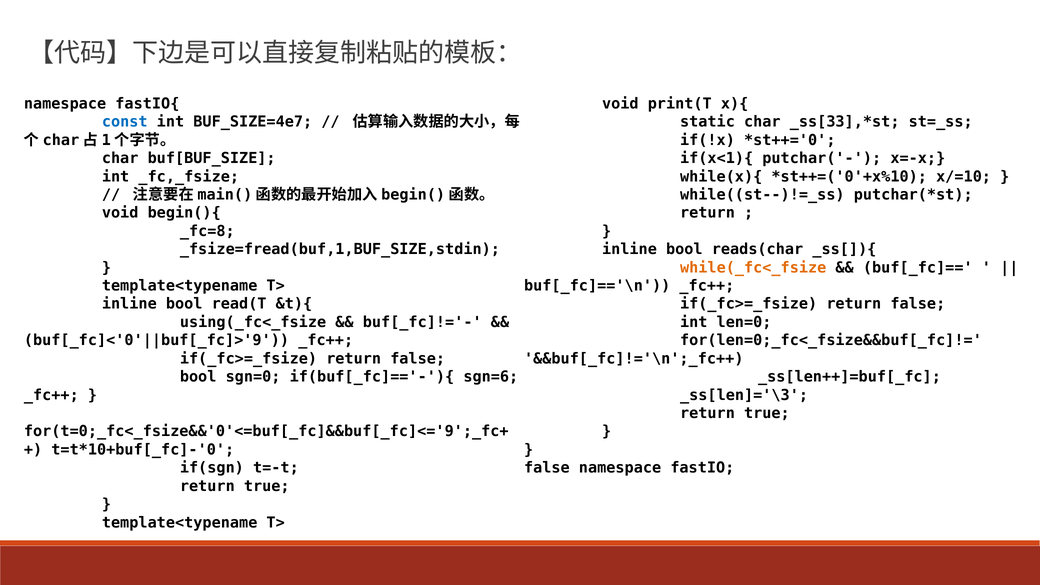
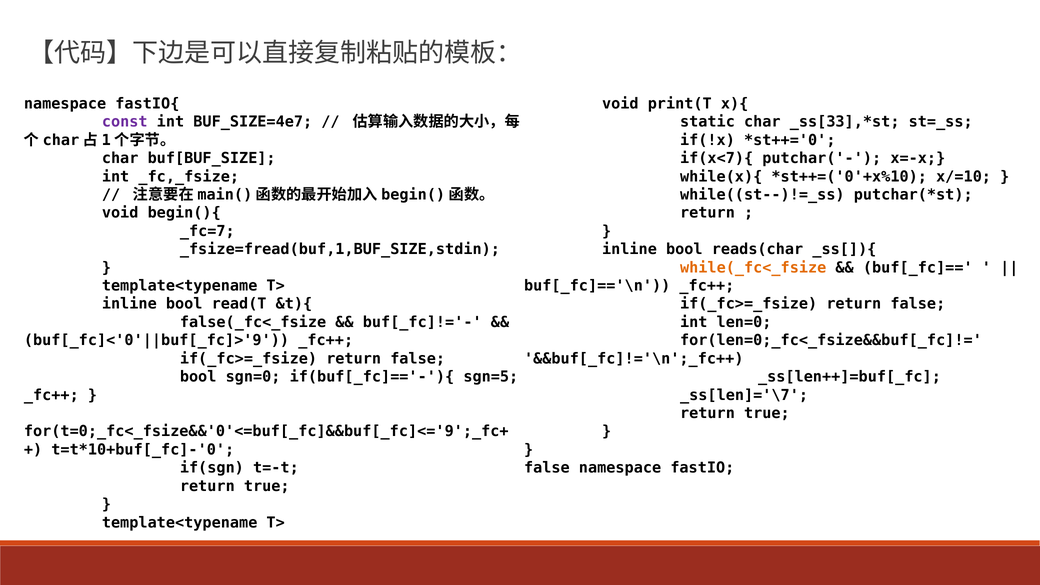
const colour: blue -> purple (125, 122)
if(x<1){: if(x<1){ -> if(x<7){ (717, 158)
_fc=8: _fc=8 -> _fc=7 (207, 231)
using(_fc<_fsize: using(_fc<_fsize -> false(_fc<_fsize (253, 322)
sgn=6: sgn=6 -> sgn=5 (491, 377)
_ss[len]='\3: _ss[len]='\3 -> _ss[len]='\7 (744, 395)
